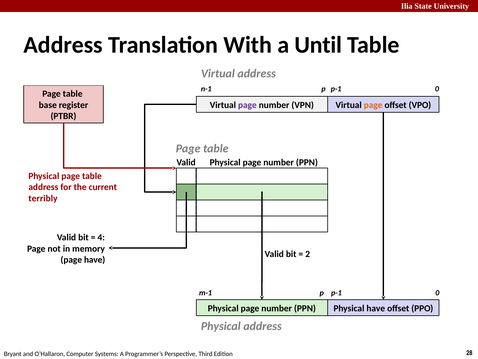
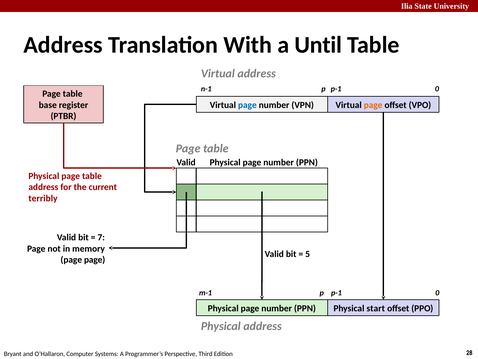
page colour: purple -> blue (247, 105)
4: 4 -> 7 (101, 237)
2: 2 -> 5 (308, 254)
page have: have -> page (95, 259)
Physical have: have -> start (376, 308)
